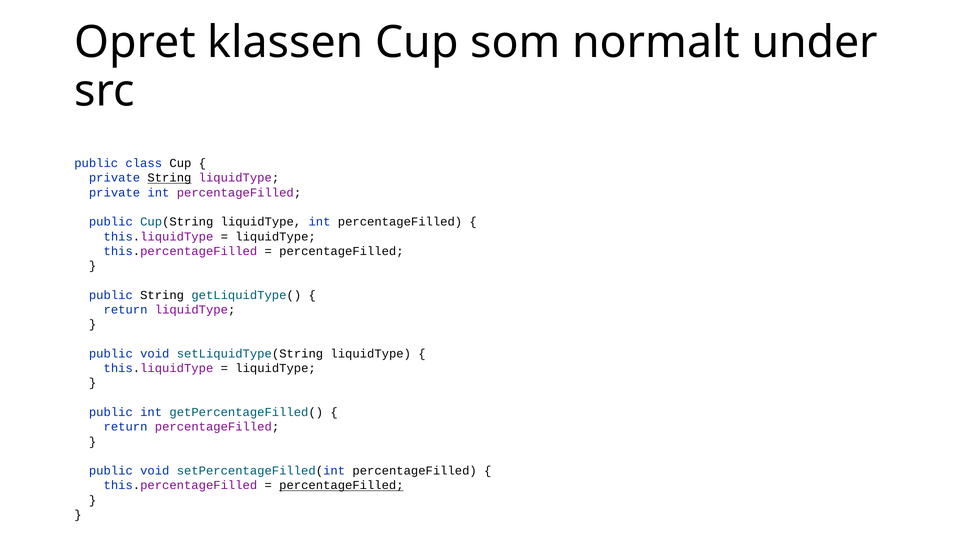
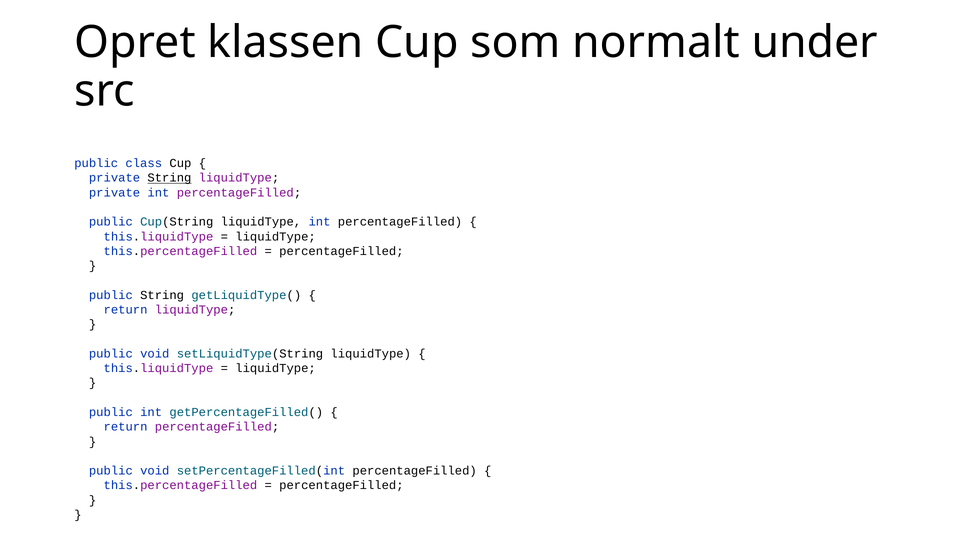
percentageFilled underline: present -> none (341, 485)
